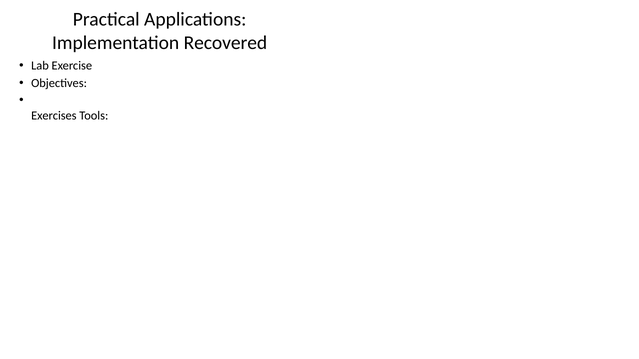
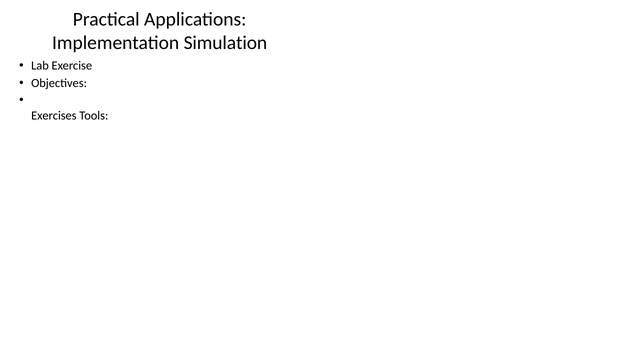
Recovered: Recovered -> Simulation (225, 43)
